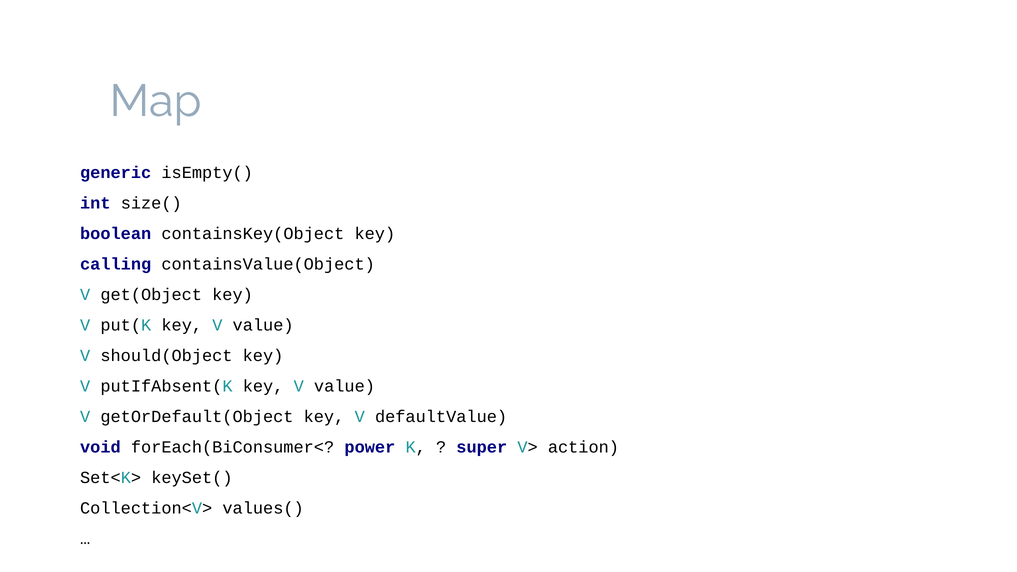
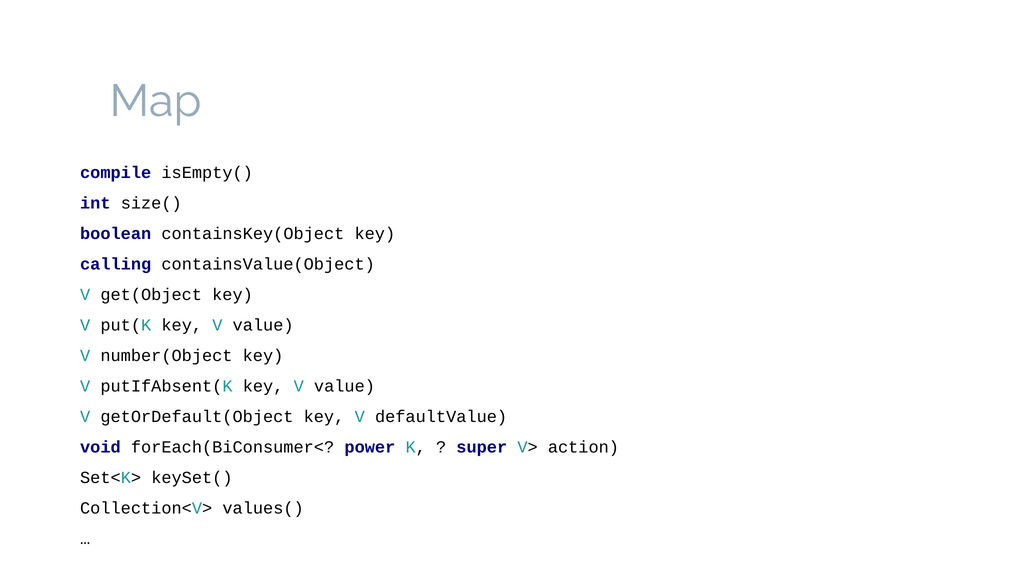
generic: generic -> compile (116, 173)
should(Object: should(Object -> number(Object (166, 356)
